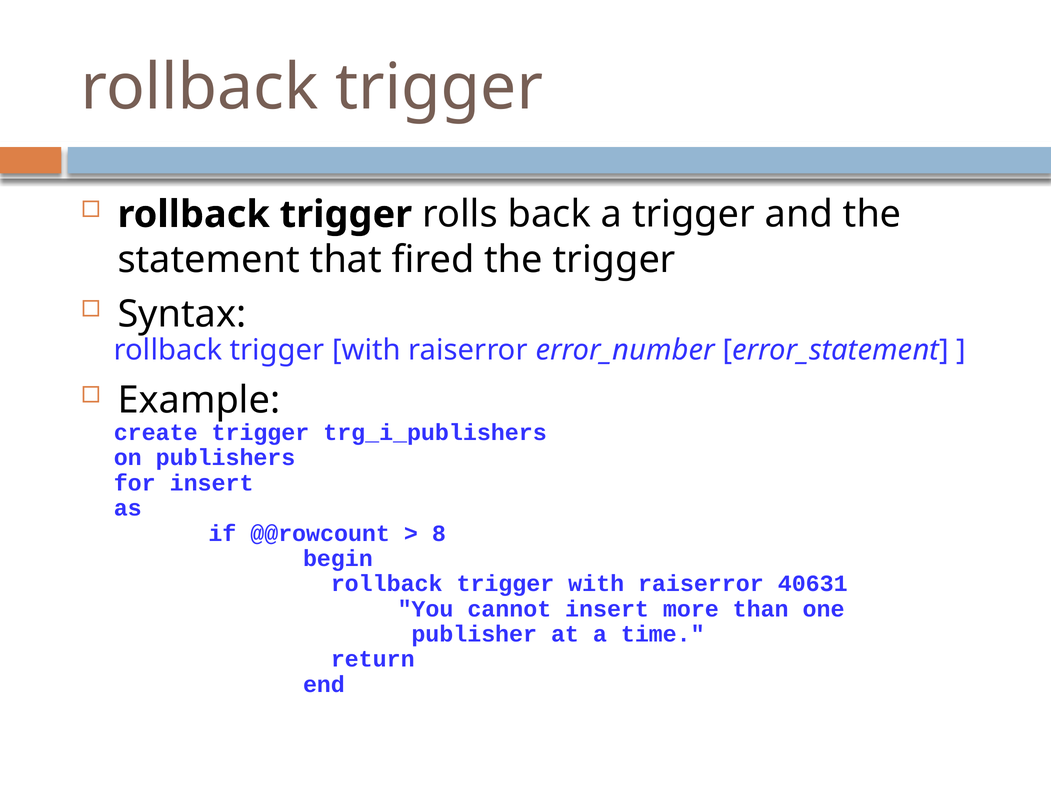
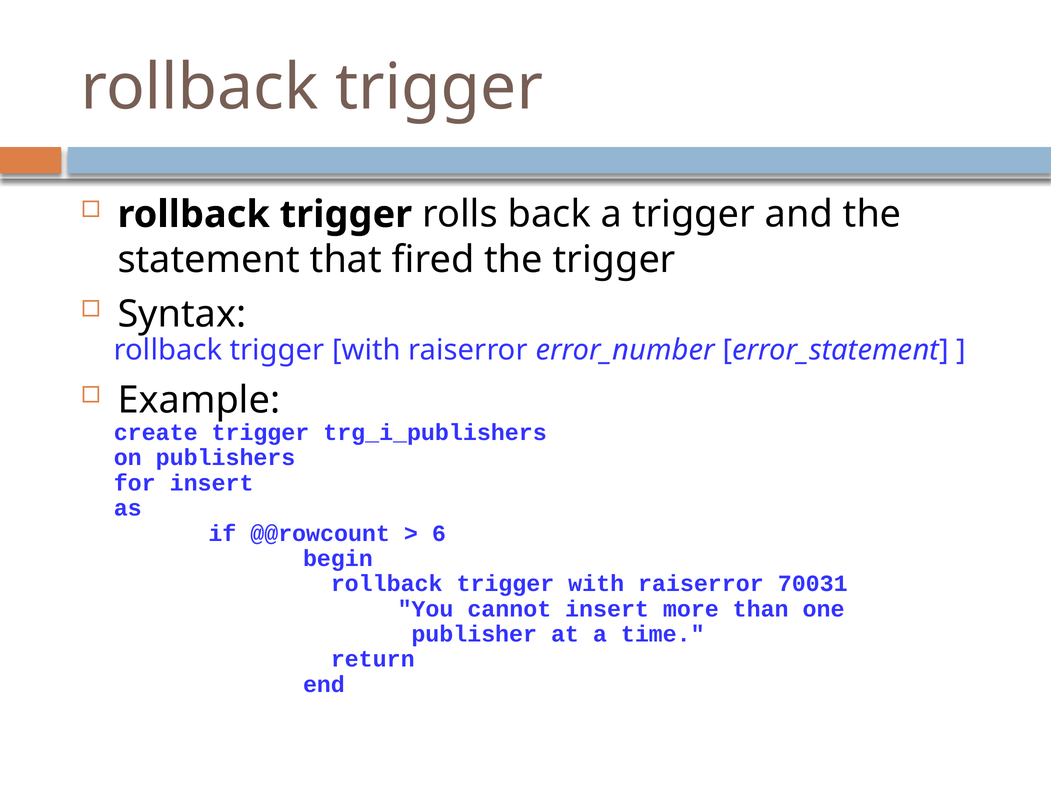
8: 8 -> 6 (439, 533)
40631: 40631 -> 70031 (813, 584)
